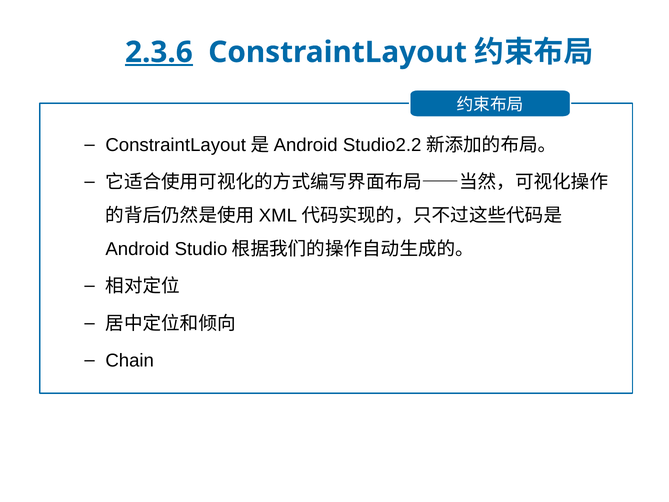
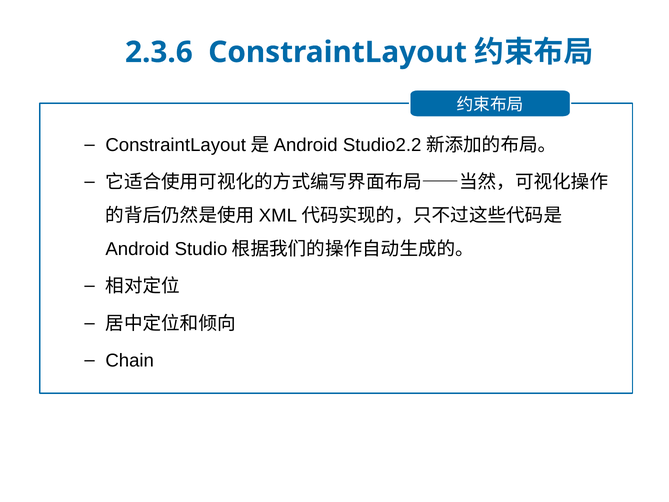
2.3.6 underline: present -> none (159, 52)
